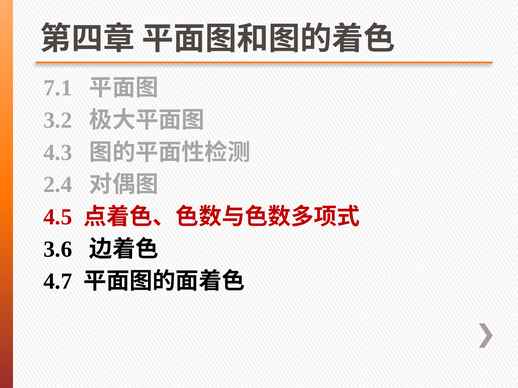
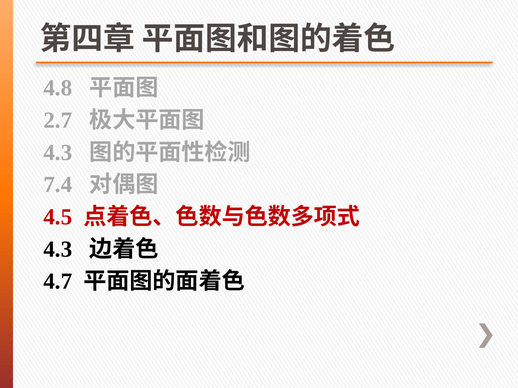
7.1: 7.1 -> 4.8 (58, 88)
3.2: 3.2 -> 2.7 (58, 120)
2.4: 2.4 -> 7.4 (58, 185)
3.6: 3.6 -> 4.3 (58, 249)
